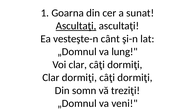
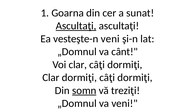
vesteşte-n cânt: cânt -> veni (110, 39)
lung: lung -> cânt (125, 52)
somn underline: none -> present (84, 91)
